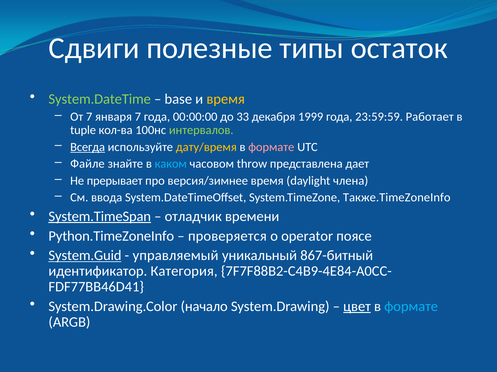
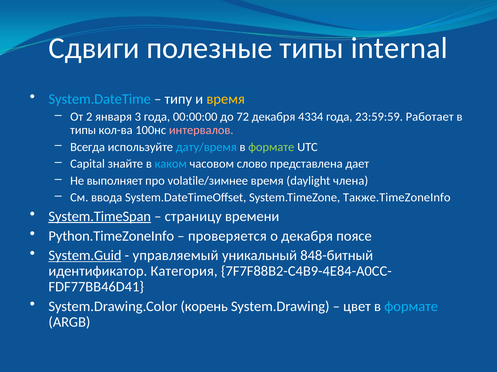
остаток: остаток -> internal (399, 48)
System.DateTime colour: light green -> light blue (100, 99)
base: base -> типу (178, 99)
От 7: 7 -> 2 (89, 117)
января 7: 7 -> 3 (138, 117)
33: 33 -> 72 (243, 117)
1999: 1999 -> 4334 (311, 117)
tuple: tuple -> типы (83, 130)
интервалов colour: light green -> pink (201, 130)
Всегда underline: present -> none (88, 147)
дату/время colour: yellow -> light blue (206, 147)
формате colour: pink -> light green (271, 147)
Файле: Файле -> Capital (88, 164)
throw: throw -> слово (252, 164)
прерывает: прерывает -> выполняет (115, 181)
версия/зимнее: версия/зимнее -> volatile/зимнее (208, 181)
отладчик: отладчик -> страницу (193, 217)
о operator: operator -> декабря (307, 236)
867-битный: 867-битный -> 848-битный (337, 256)
начало: начало -> корень (204, 307)
цвет underline: present -> none (357, 307)
